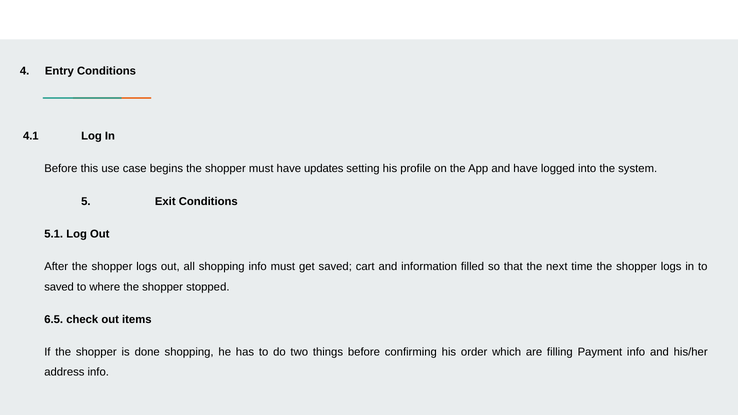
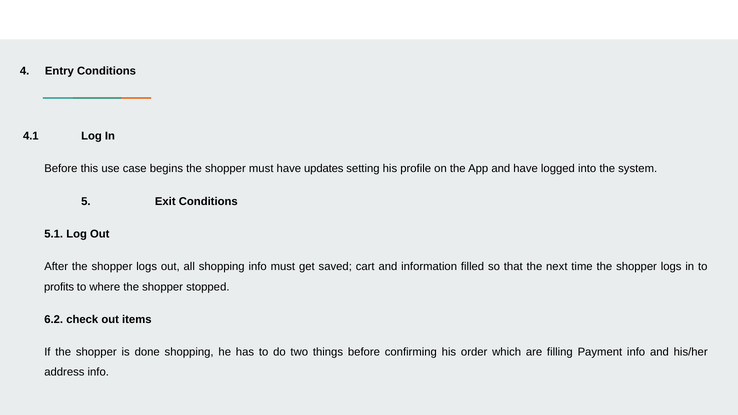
saved: saved -> profits (59, 287)
6.5: 6.5 -> 6.2 (54, 319)
